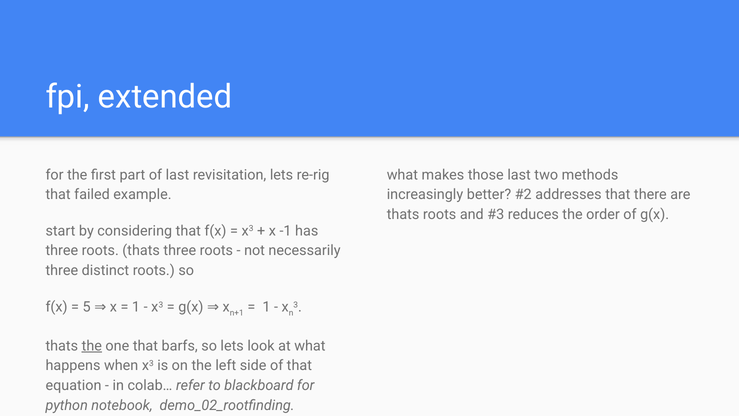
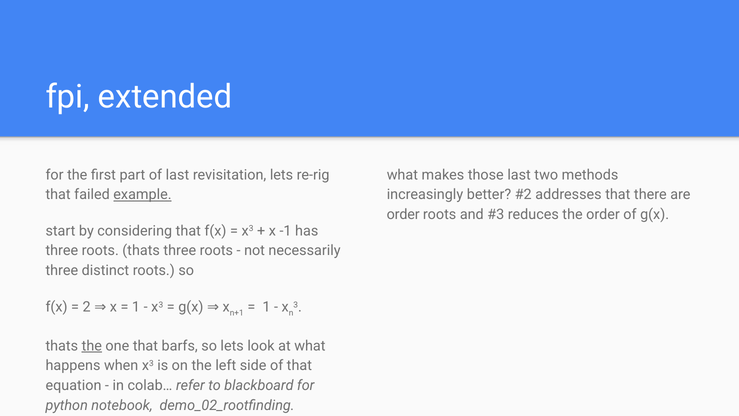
example underline: none -> present (142, 194)
thats: thats -> order (403, 214)
5: 5 -> 2 (87, 307)
